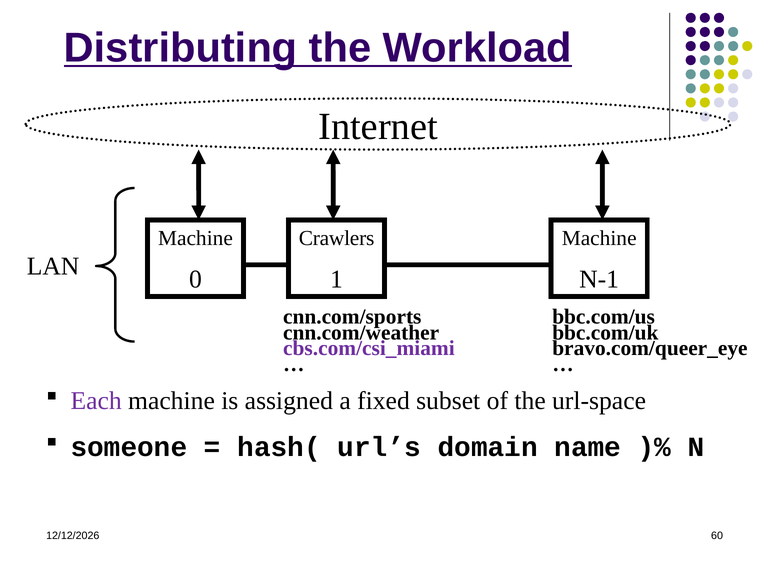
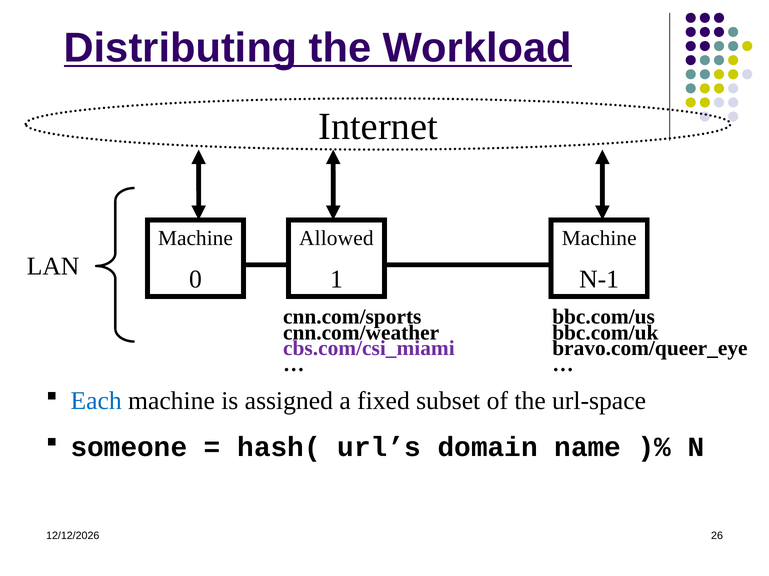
Crawlers: Crawlers -> Allowed (336, 238)
Each colour: purple -> blue (96, 401)
60: 60 -> 26 (717, 536)
